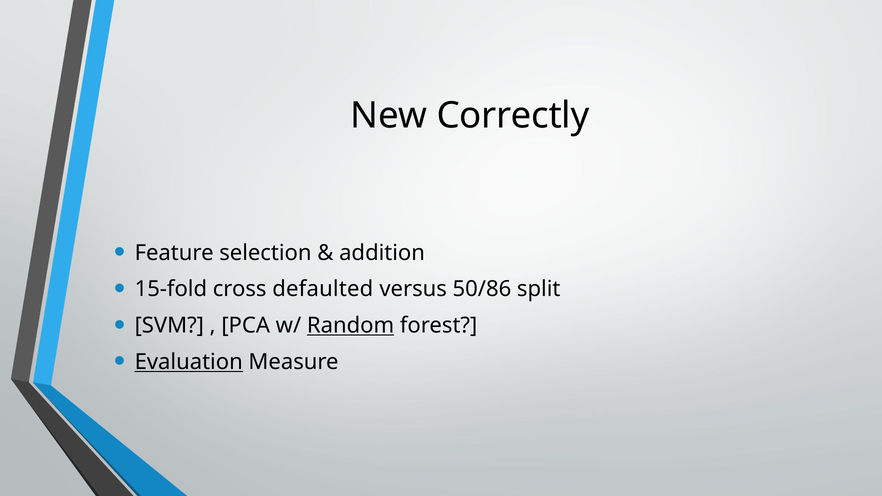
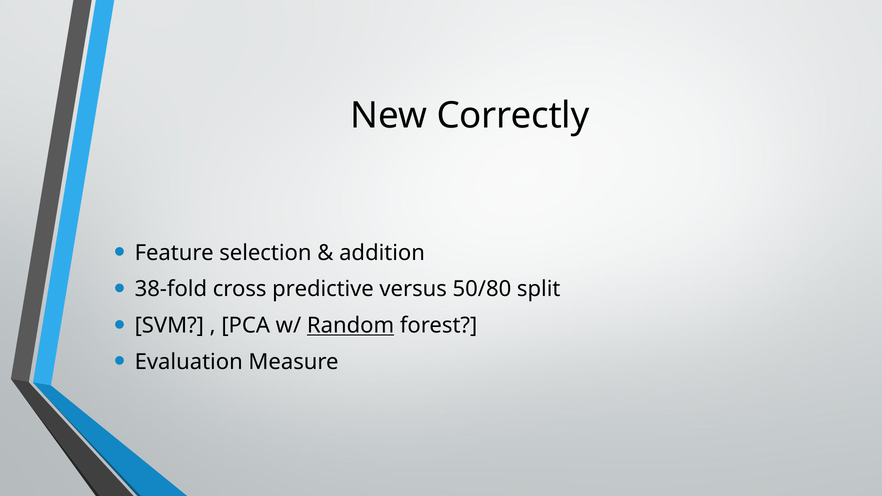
15-fold: 15-fold -> 38-fold (171, 289)
defaulted: defaulted -> predictive (323, 289)
50/86: 50/86 -> 50/80 (482, 289)
Evaluation underline: present -> none (189, 362)
